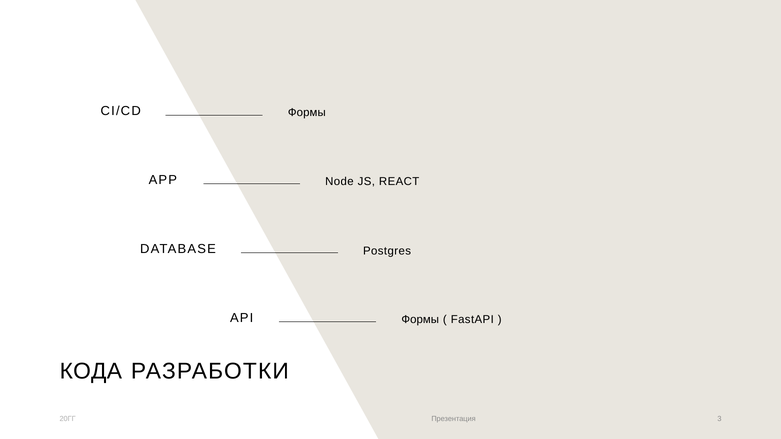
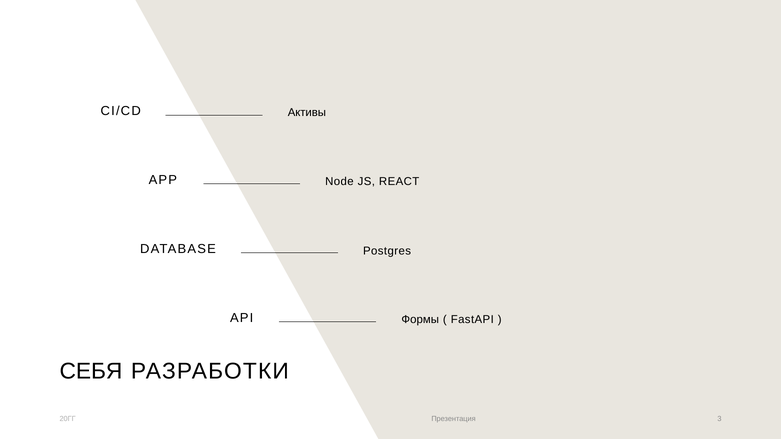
Формы: Формы -> Активы (307, 113)
КОДА: КОДА -> СЕБЯ (91, 372)
